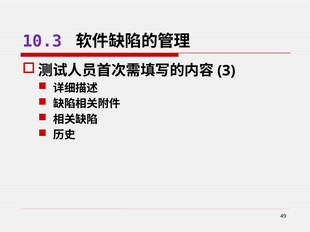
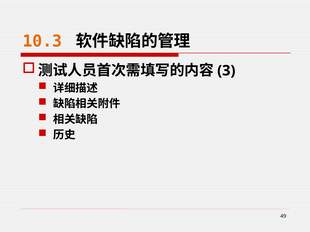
10.3 colour: purple -> orange (42, 41)
